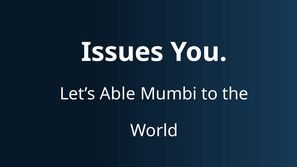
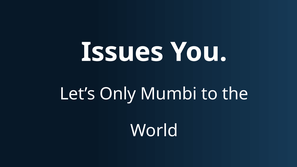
Able: Able -> Only (118, 94)
